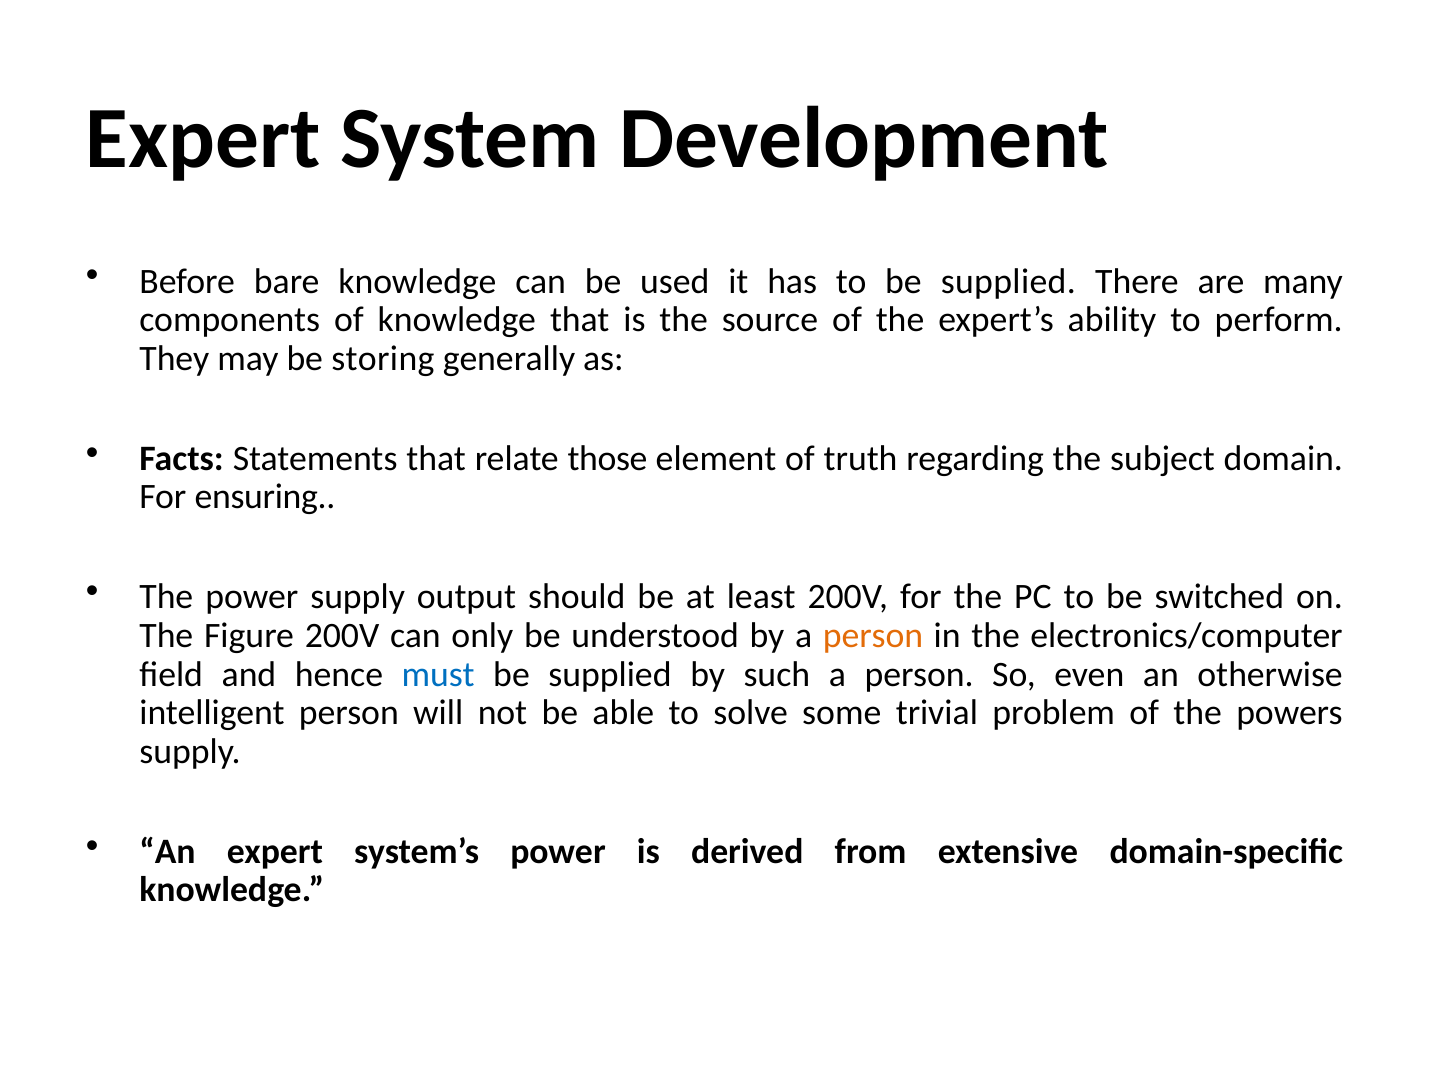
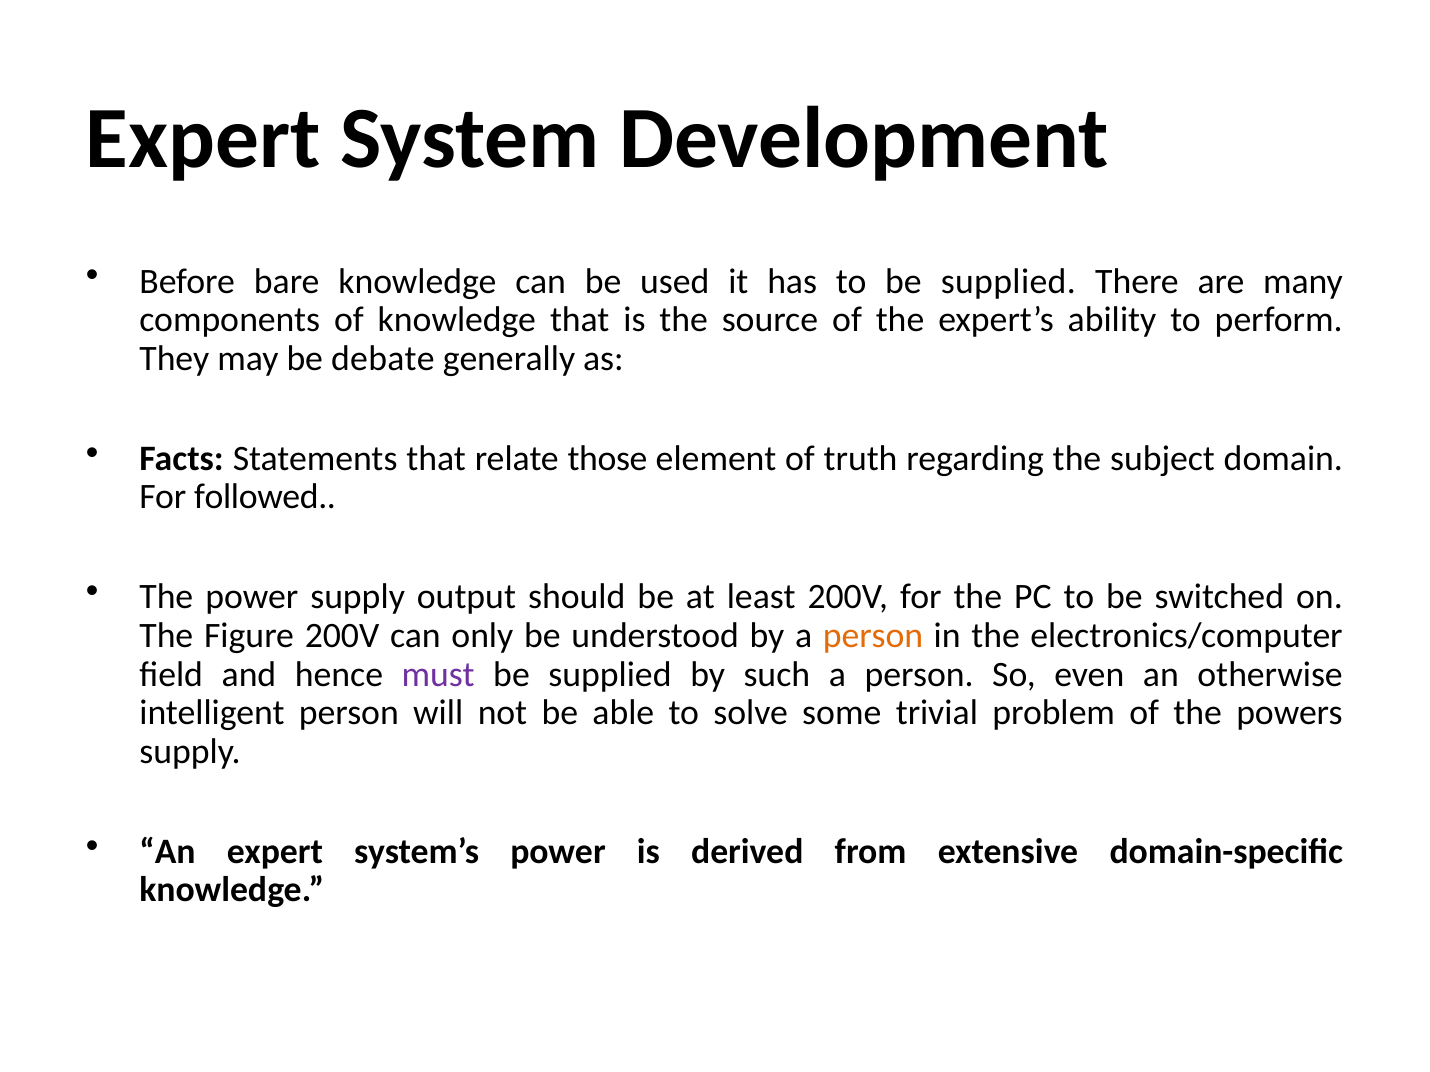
storing: storing -> debate (383, 359)
ensuring: ensuring -> followed (265, 497)
must colour: blue -> purple (438, 675)
